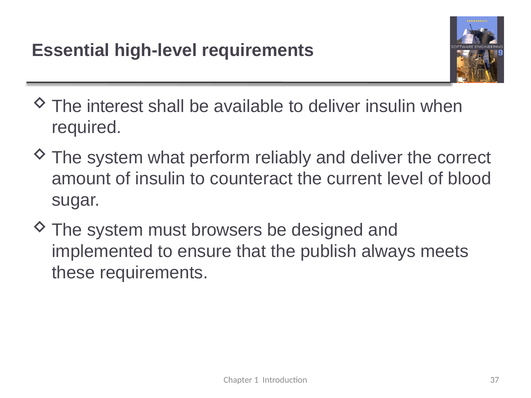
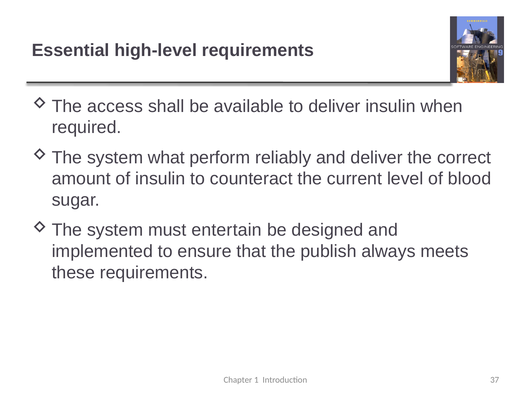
interest: interest -> access (115, 106)
browsers: browsers -> entertain (227, 230)
